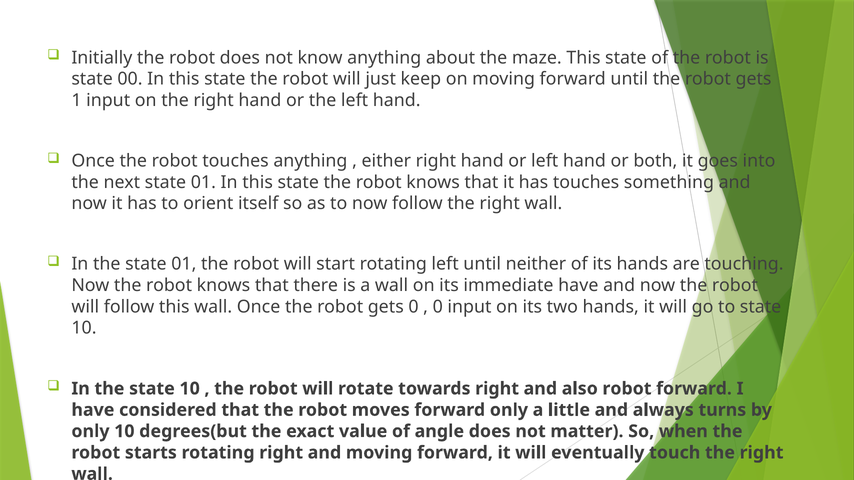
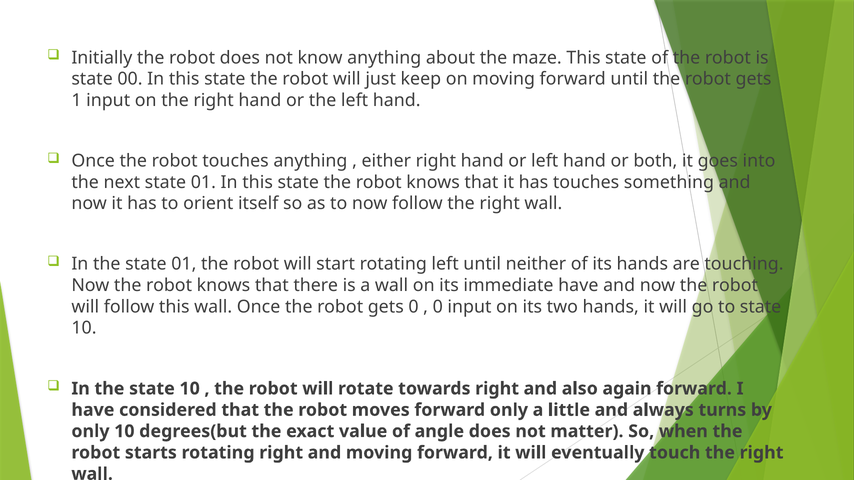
also robot: robot -> again (627, 389)
